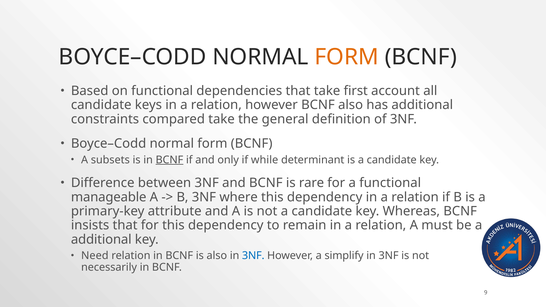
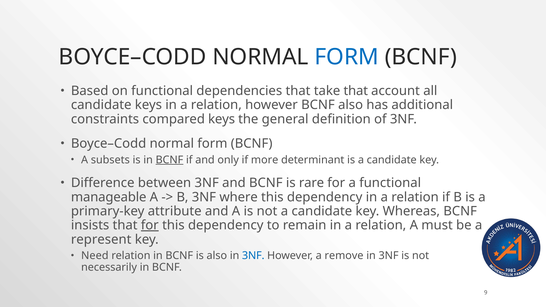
FORM colour: orange -> blue (347, 57)
take first: first -> that (356, 91)
compared take: take -> keys (222, 119)
while: while -> more (265, 160)
for underline: none -> present (150, 225)
additional: additional -> represent (101, 240)
simplify: simplify -> remove (344, 256)
